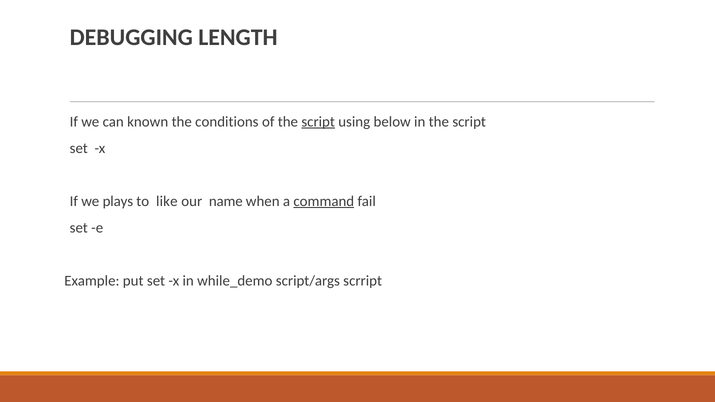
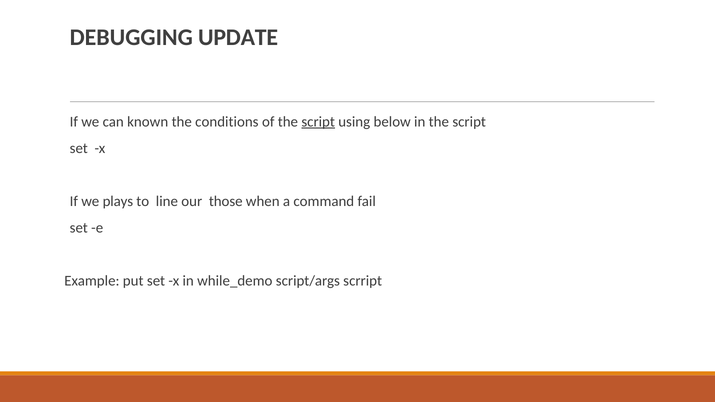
LENGTH: LENGTH -> UPDATE (238, 37)
like: like -> line (167, 201)
name: name -> those (226, 201)
command underline: present -> none (324, 201)
